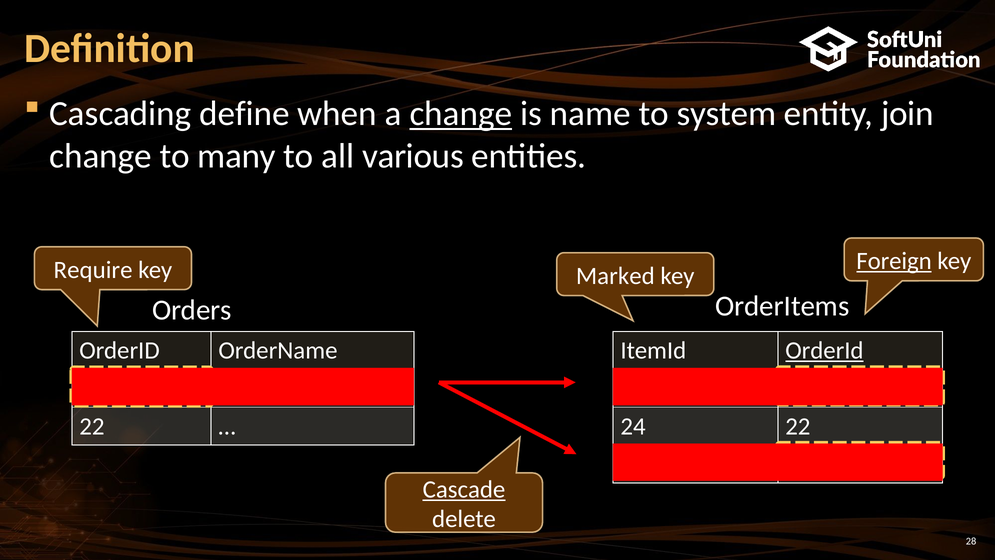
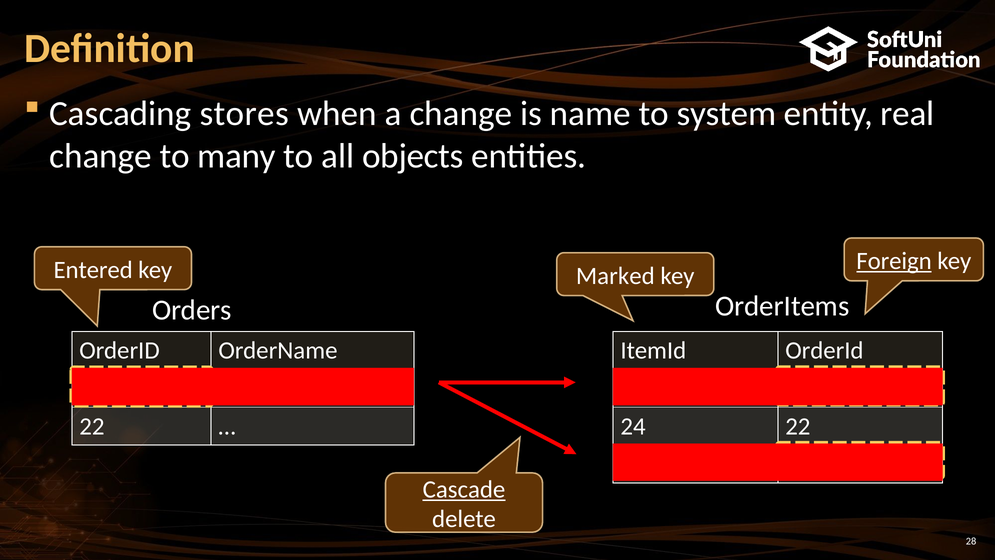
define: define -> stores (244, 114)
change underline: present -> none (461, 114)
join: join -> real (907, 114)
various: various -> objects (413, 156)
Require: Require -> Entered (93, 270)
OrderId underline: present -> none (824, 351)
